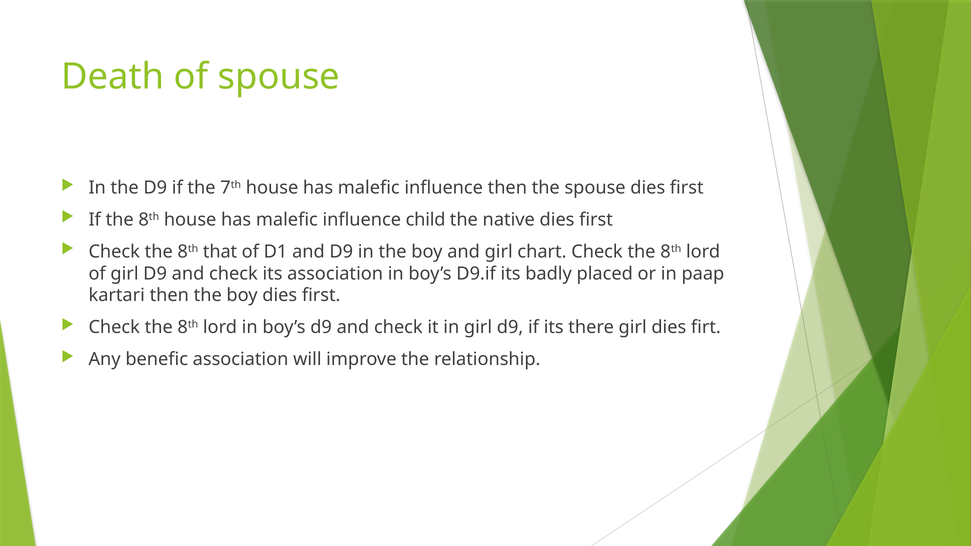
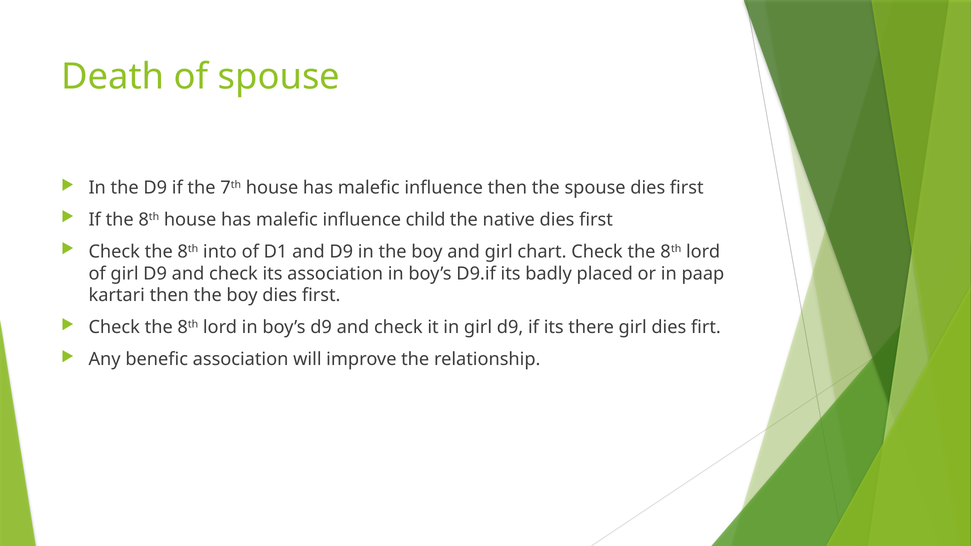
that: that -> into (220, 252)
